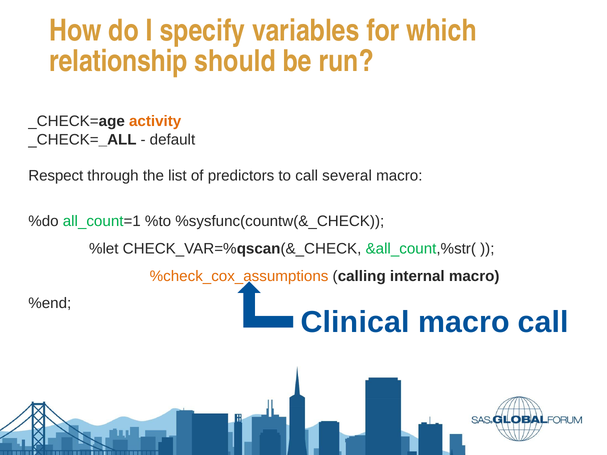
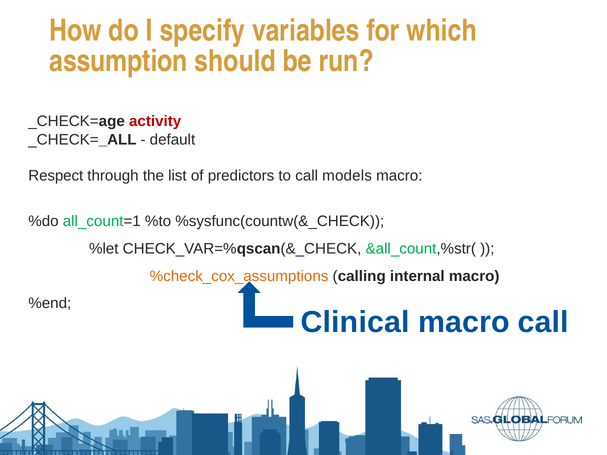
relationship: relationship -> assumption (119, 61)
activity colour: orange -> red (155, 121)
several: several -> models (347, 176)
